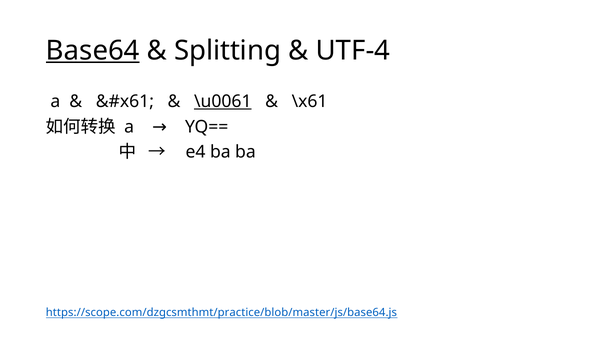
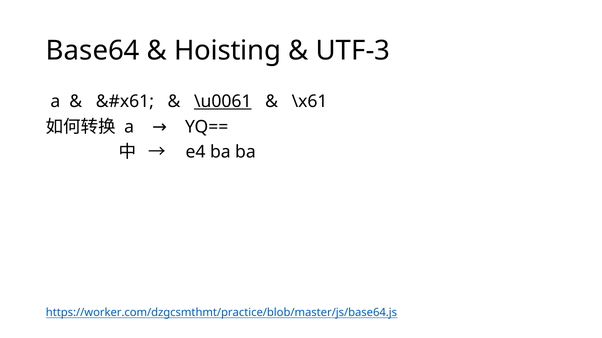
Base64 underline: present -> none (93, 51)
Splitting: Splitting -> Hoisting (228, 51)
UTF-4: UTF-4 -> UTF-3 (353, 51)
https://scope.com/dzgcsmthmt/practice/blob/master/js/base64.js: https://scope.com/dzgcsmthmt/practice/blob/master/js/base64.js -> https://worker.com/dzgcsmthmt/practice/blob/master/js/base64.js (221, 313)
